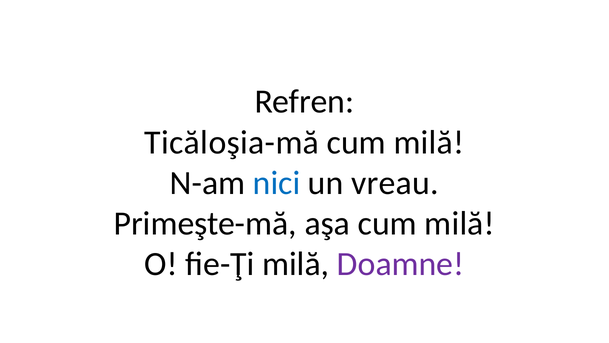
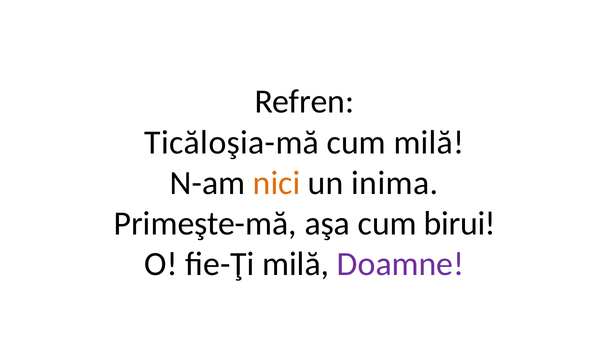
nici colour: blue -> orange (277, 183)
vreau: vreau -> inima (395, 183)
aşa cum milă: milă -> birui (460, 223)
